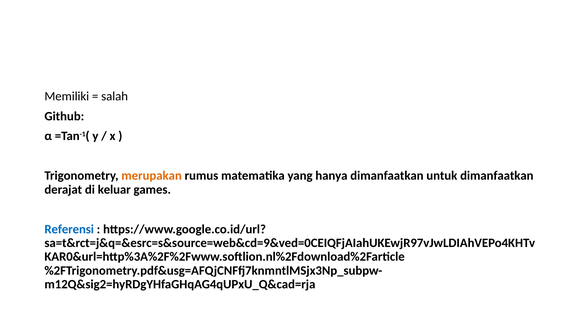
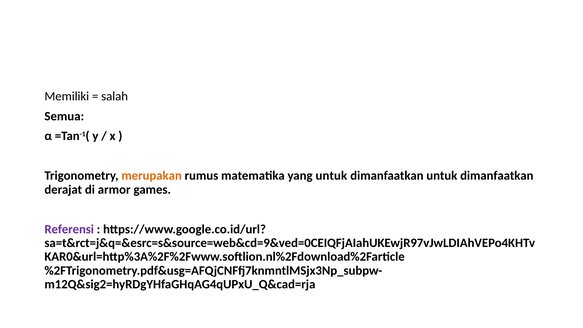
Github: Github -> Semua (64, 116)
yang hanya: hanya -> untuk (331, 176)
keluar: keluar -> armor (114, 189)
Referensi colour: blue -> purple (69, 229)
